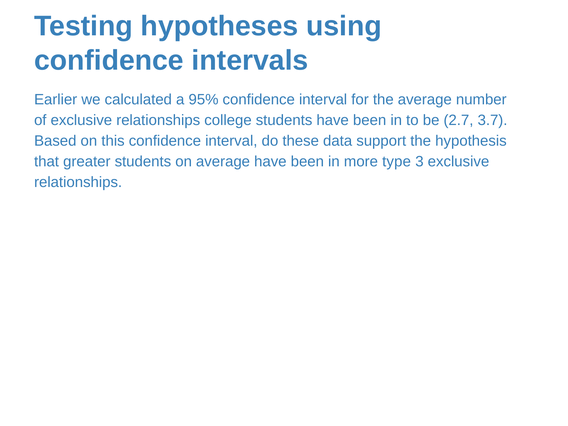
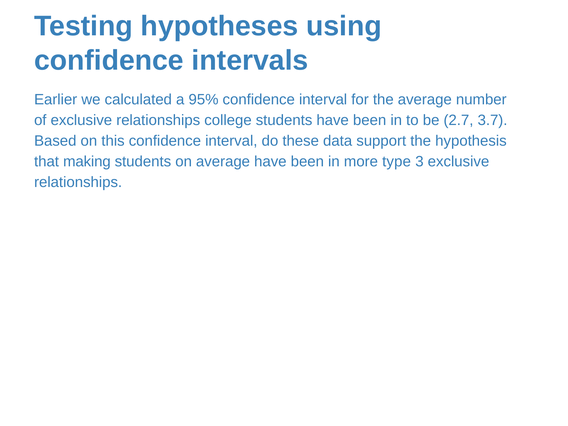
greater: greater -> making (87, 161)
